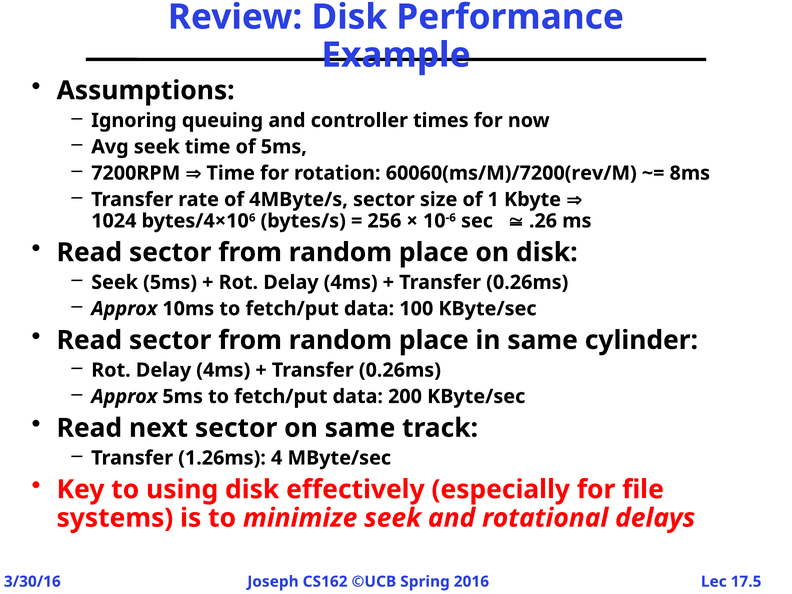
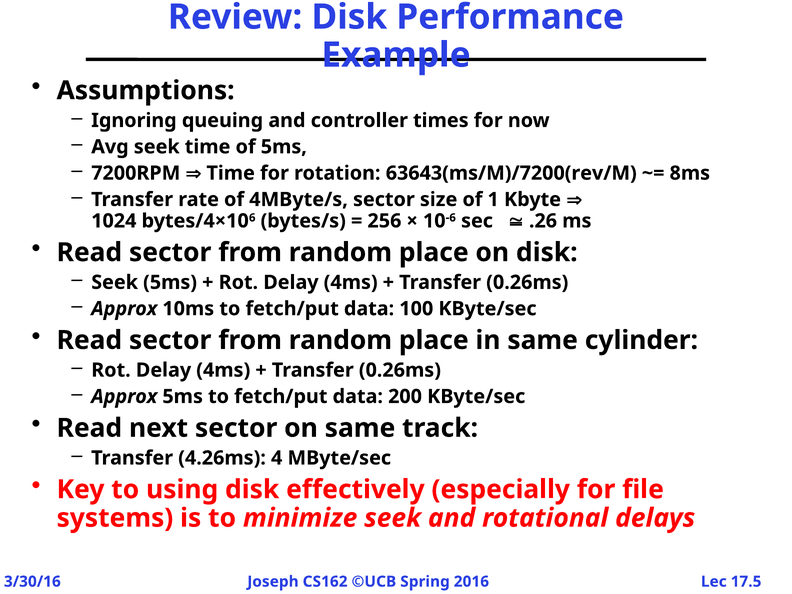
60060(ms/M)/7200(rev/M: 60060(ms/M)/7200(rev/M -> 63643(ms/M)/7200(rev/M (511, 173)
1.26ms: 1.26ms -> 4.26ms (222, 458)
